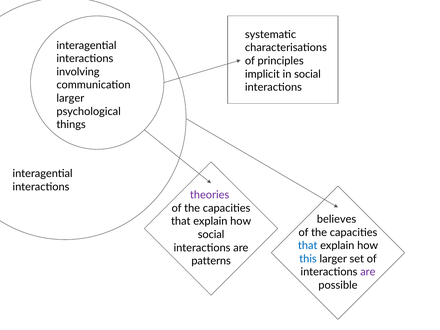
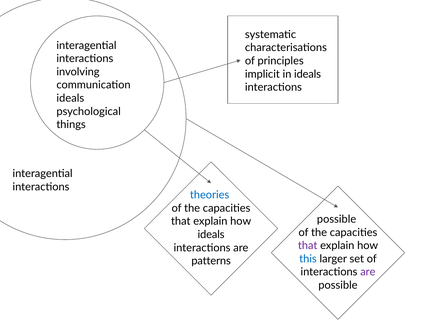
in social: social -> ideals (308, 74)
larger: larger -> ideals (70, 98)
theories colour: purple -> blue (210, 195)
believes: believes -> possible (337, 219)
social: social -> ideals (211, 235)
that colour: blue -> purple (308, 246)
